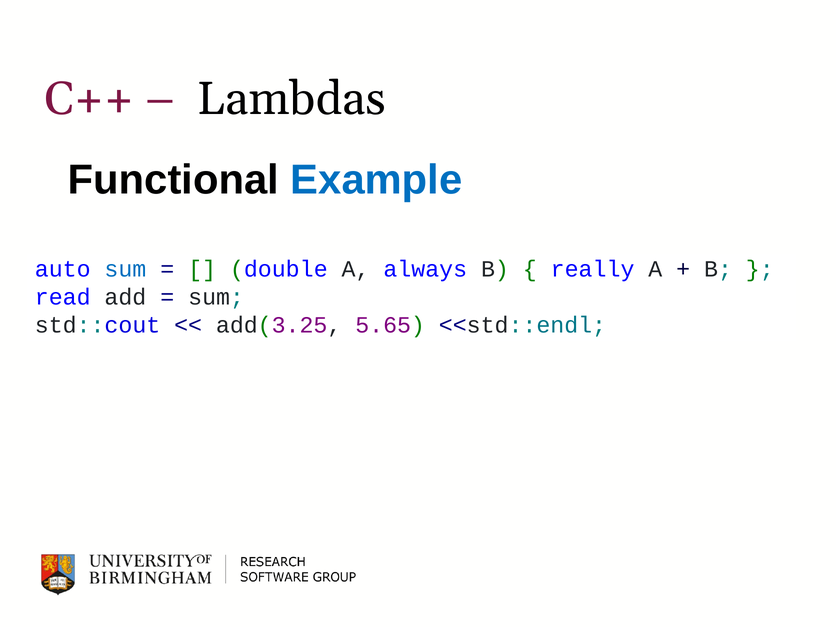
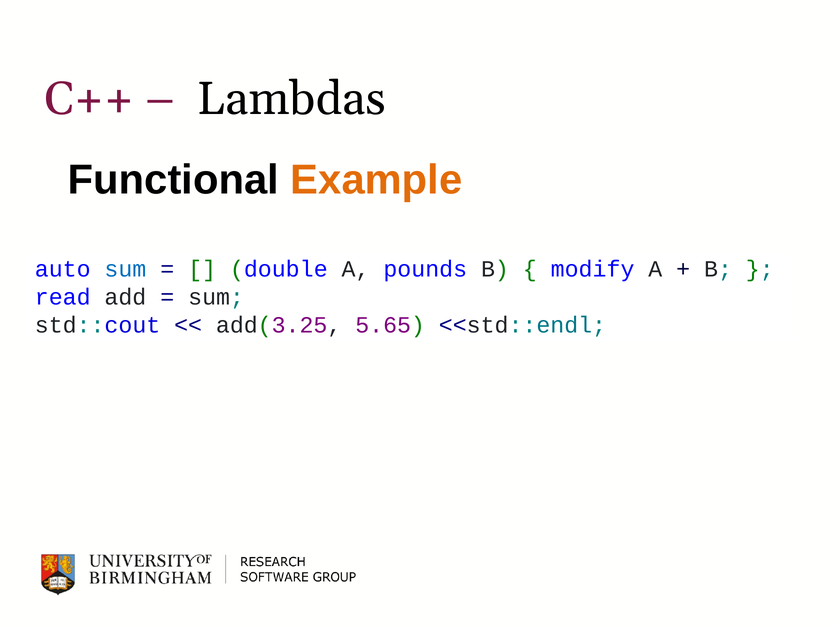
Example colour: blue -> orange (376, 180)
always: always -> pounds (425, 269)
really: really -> modify (593, 269)
